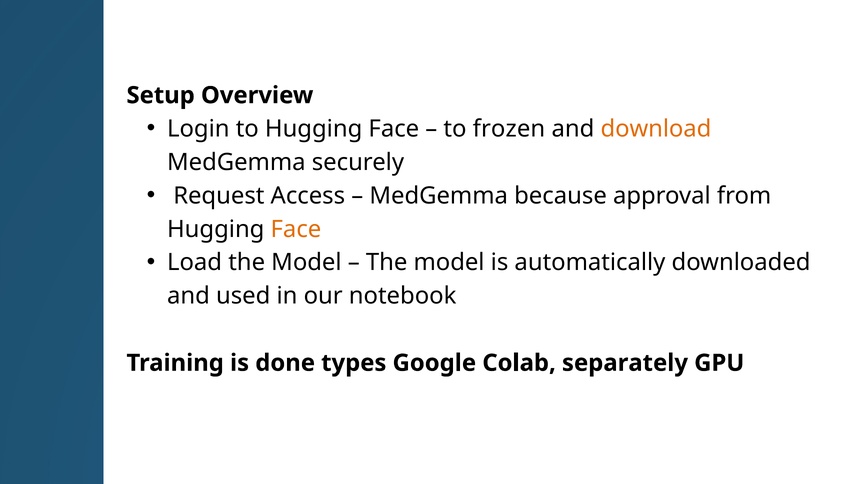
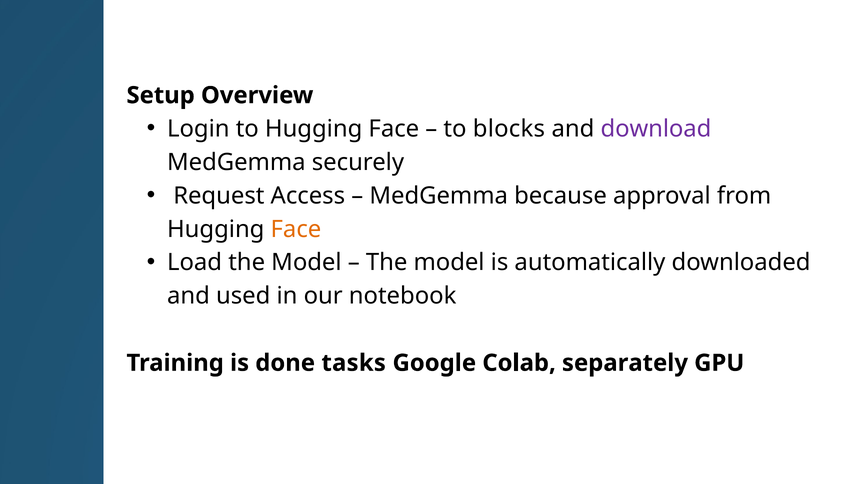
frozen: frozen -> blocks (509, 129)
download colour: orange -> purple (656, 129)
types: types -> tasks (354, 363)
